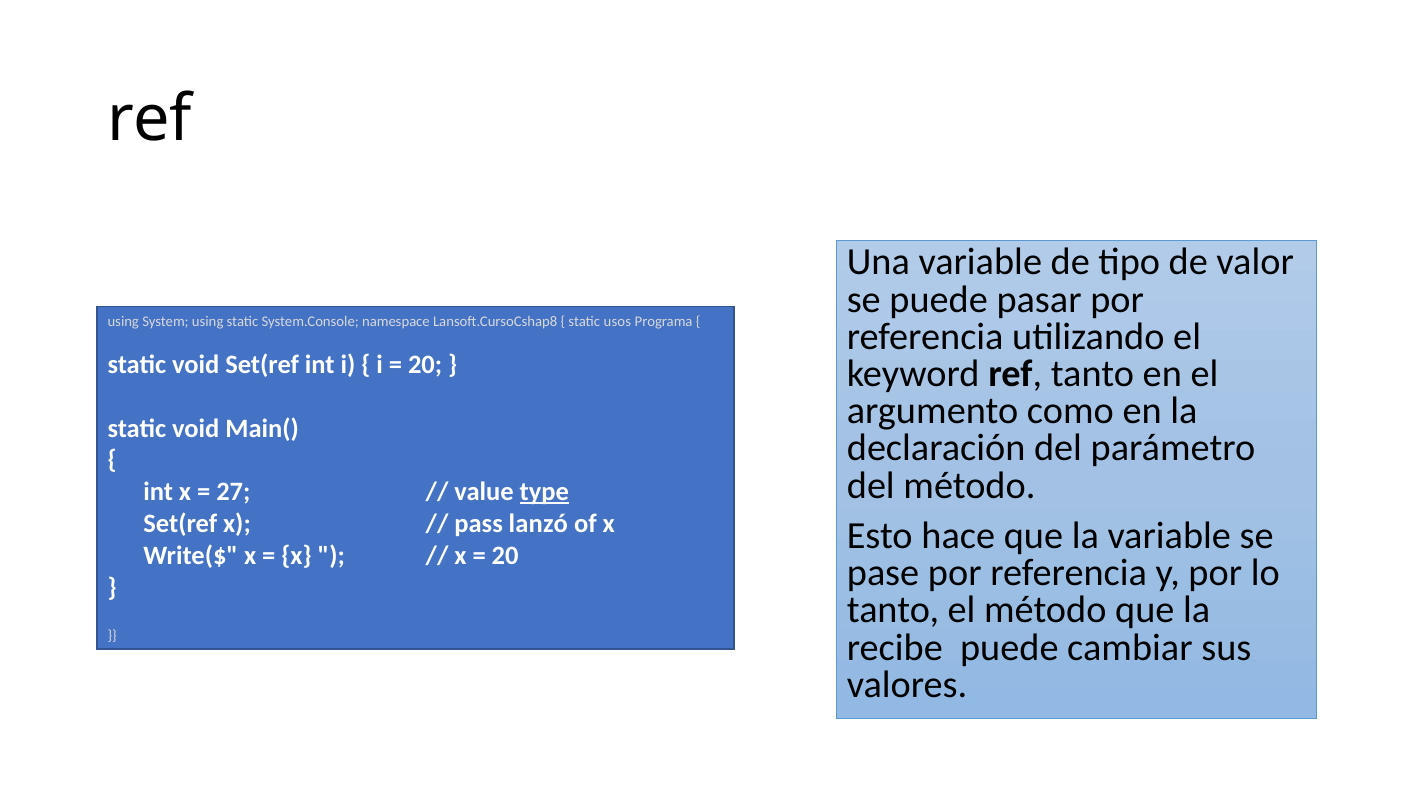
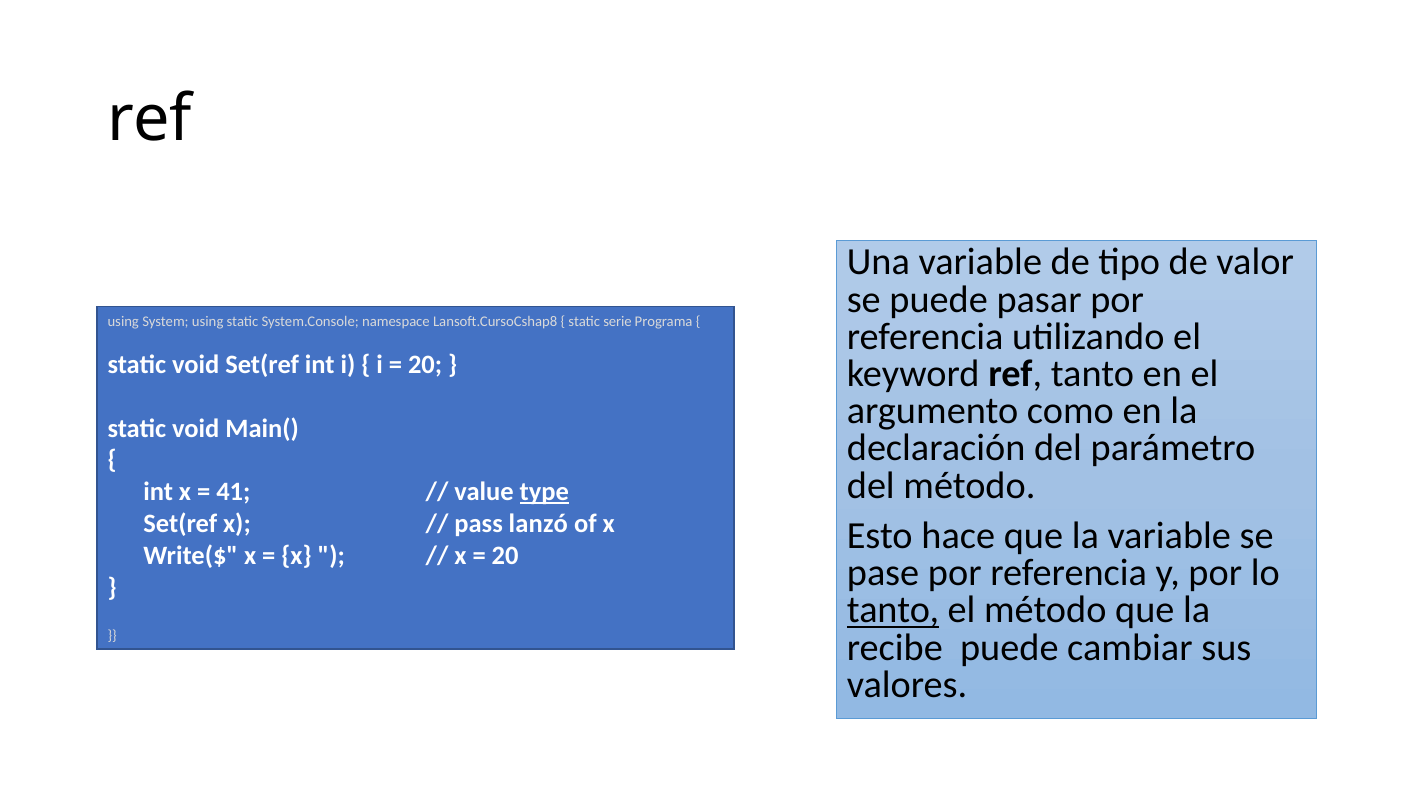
usos: usos -> serie (618, 322)
27: 27 -> 41 (233, 492)
tanto underline: none -> present (893, 611)
